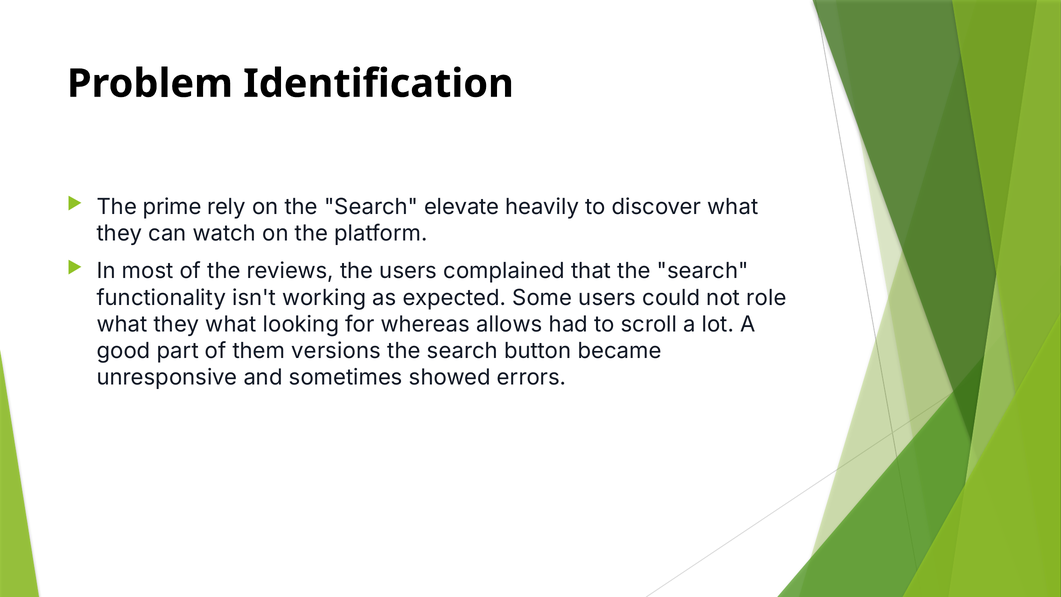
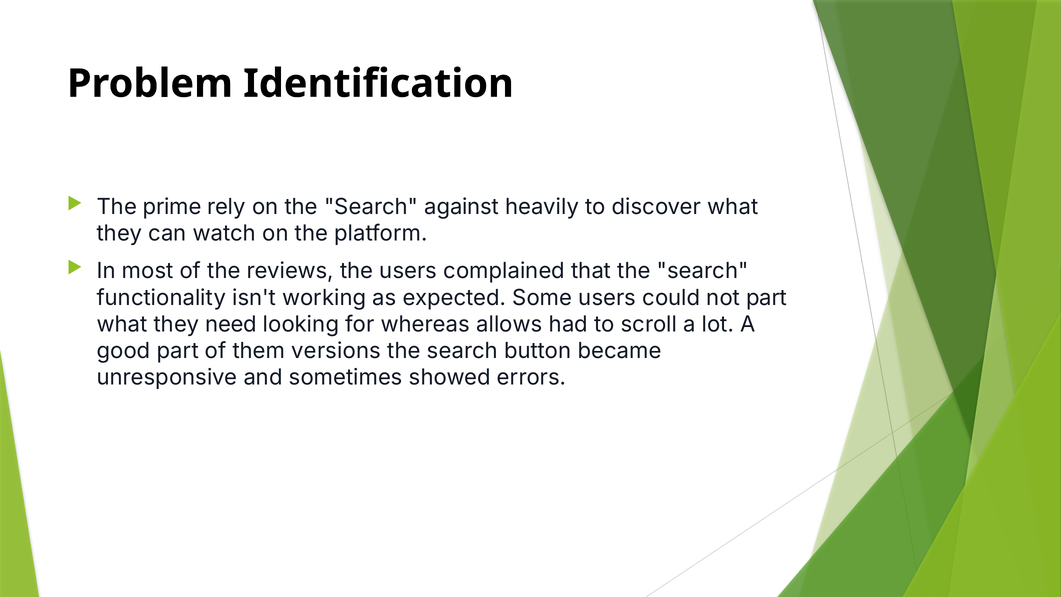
elevate: elevate -> against (462, 207)
not role: role -> part (767, 298)
they what: what -> need (231, 324)
